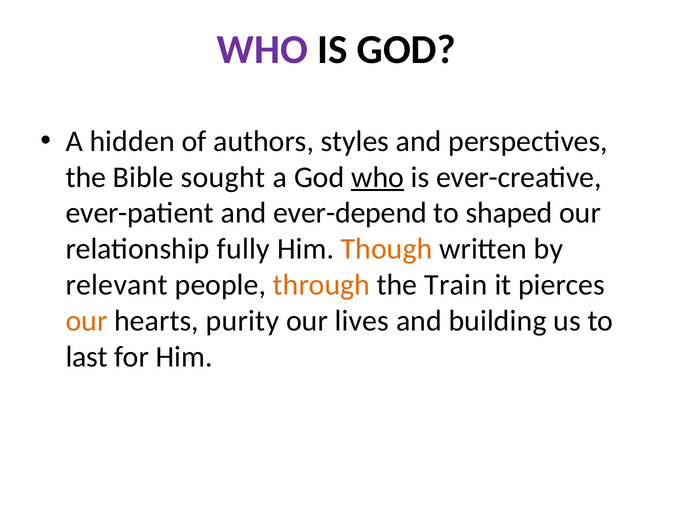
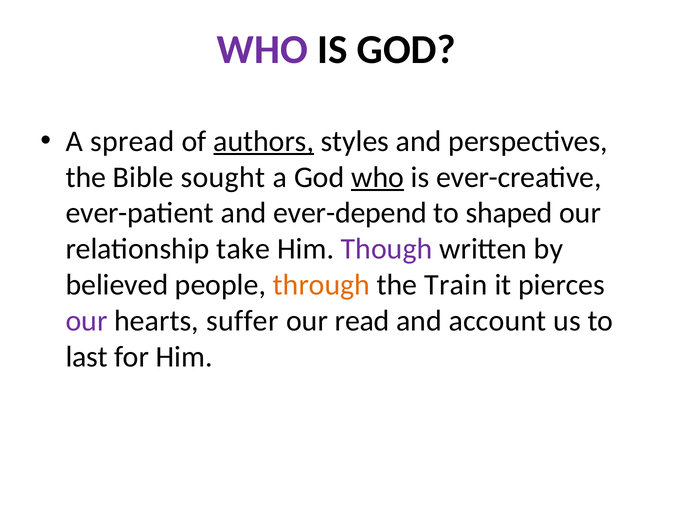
hidden: hidden -> spread (132, 141)
authors underline: none -> present (264, 141)
fully: fully -> take (243, 249)
Though colour: orange -> purple (387, 249)
relevant: relevant -> believed (117, 285)
our colour: orange -> purple (87, 321)
purity: purity -> suffer (242, 321)
lives: lives -> read (362, 321)
building: building -> account (498, 321)
